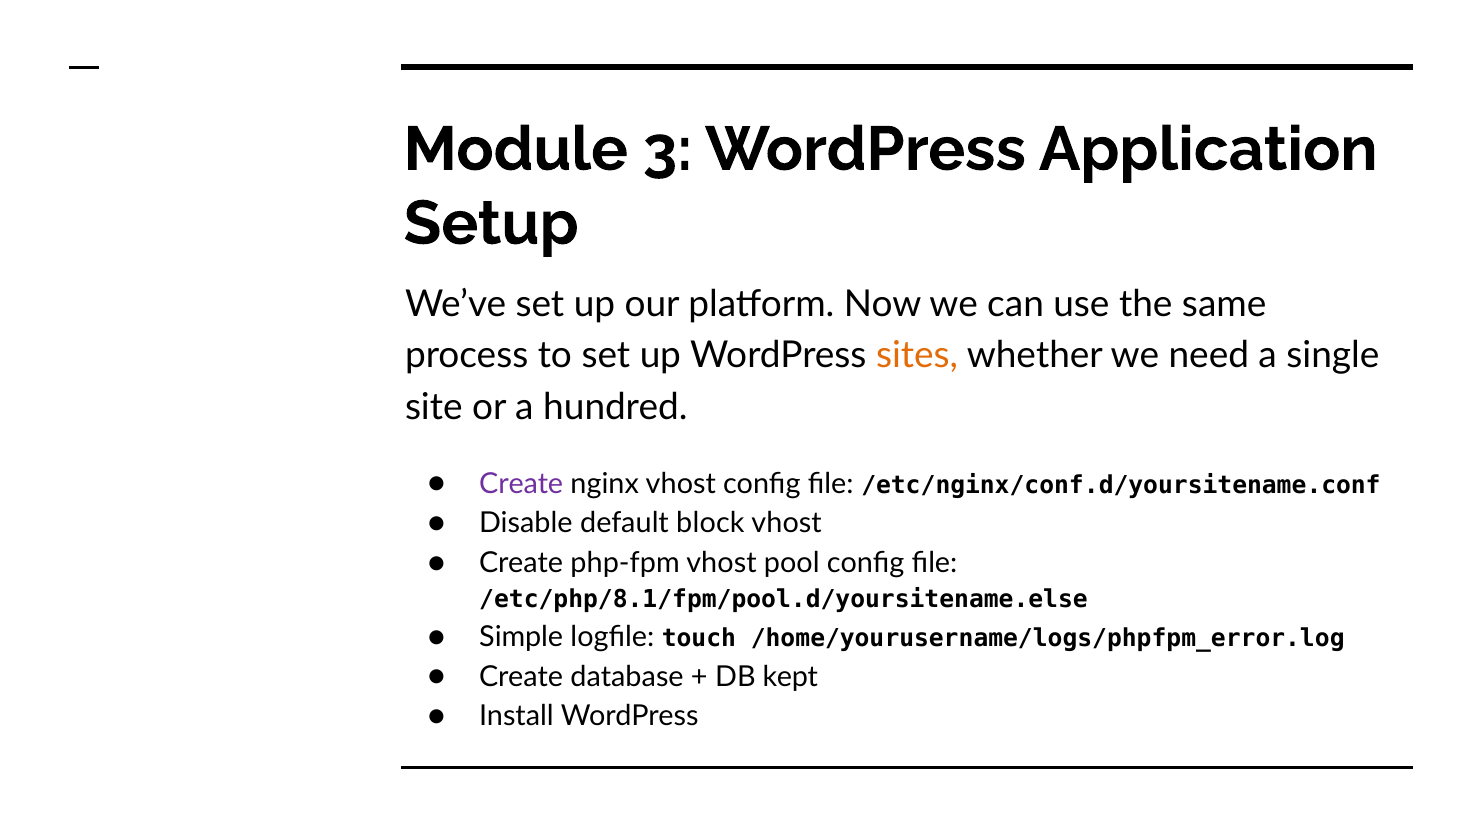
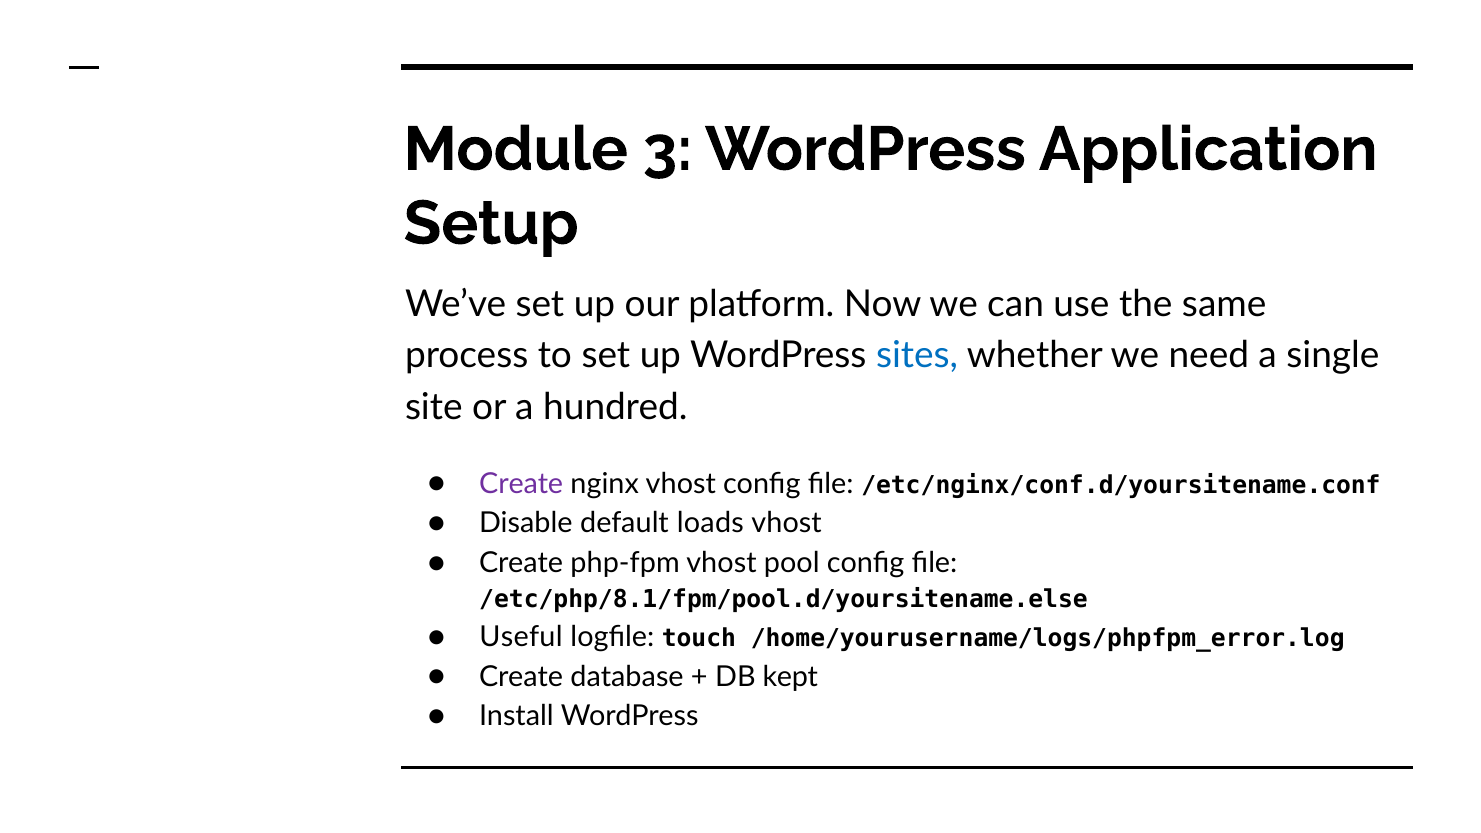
sites colour: orange -> blue (917, 356)
block: block -> loads (710, 524)
Simple: Simple -> Useful (521, 637)
